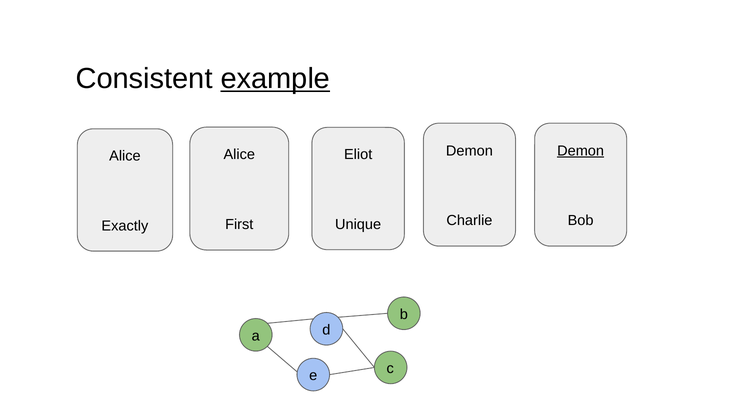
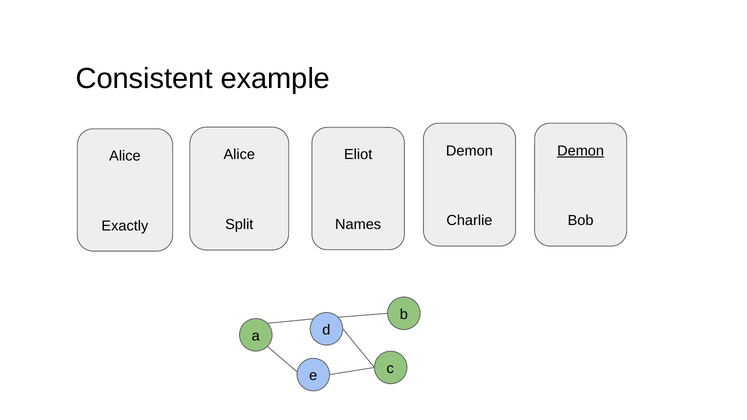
example underline: present -> none (275, 79)
First: First -> Split (239, 225)
Unique: Unique -> Names (358, 225)
